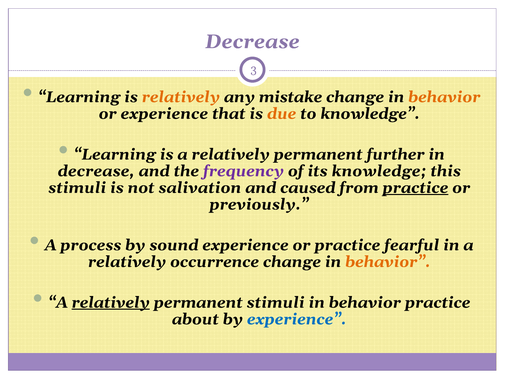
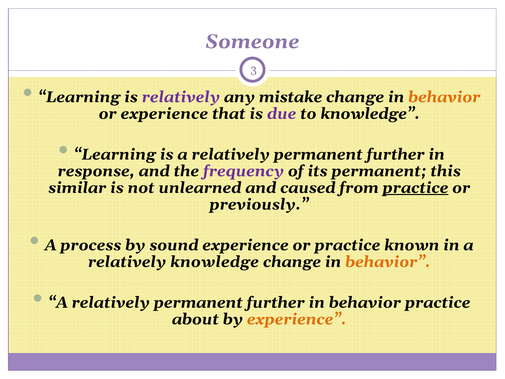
Decrease: Decrease -> Someone (252, 42)
relatively colour: orange -> purple (181, 97)
due colour: orange -> purple (282, 114)
decrease: decrease -> response (96, 171)
its knowledge: knowledge -> permanent (379, 171)
stimuli: stimuli -> similar (77, 188)
salivation: salivation -> unlearned (200, 188)
fearful: fearful -> known (412, 245)
relatively occurrence: occurrence -> knowledge (214, 262)
relatively underline: present -> none (111, 302)
stimuli: stimuli -> further (276, 302)
experience colour: blue -> orange (297, 319)
